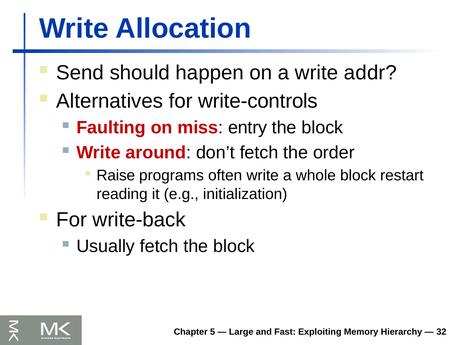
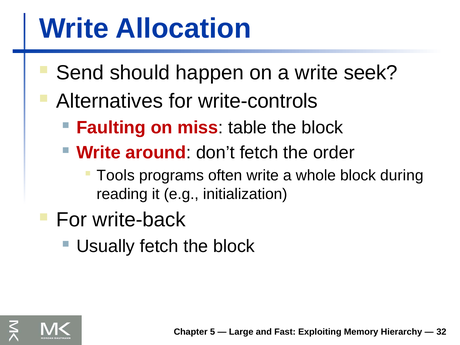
addr: addr -> seek (371, 73)
entry: entry -> table (248, 128)
Raise: Raise -> Tools (116, 176)
restart: restart -> during (402, 176)
